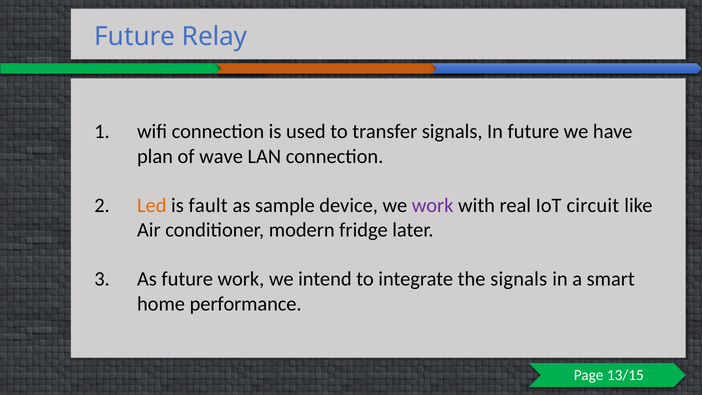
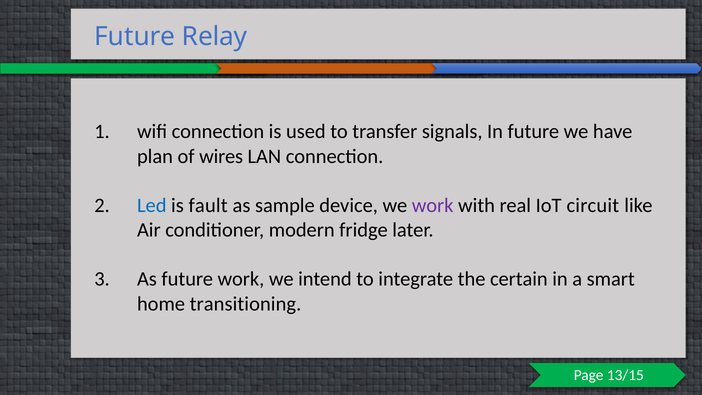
wave: wave -> wires (221, 156)
Led colour: orange -> blue (152, 205)
the signals: signals -> certain (519, 279)
performance: performance -> transitioning (246, 304)
